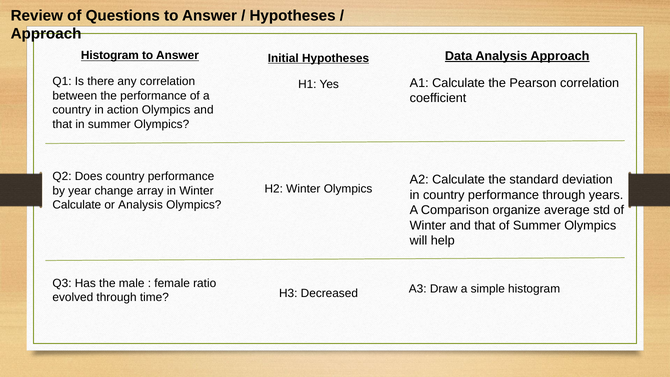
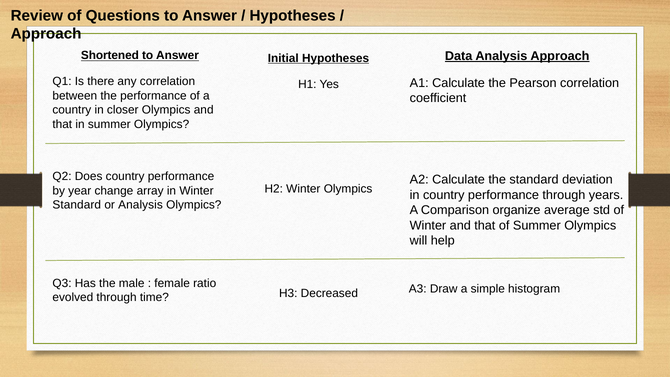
Histogram: Histogram -> Shortened (110, 55)
action: action -> closer (123, 110)
Calculate: Calculate -> Standard (77, 205)
